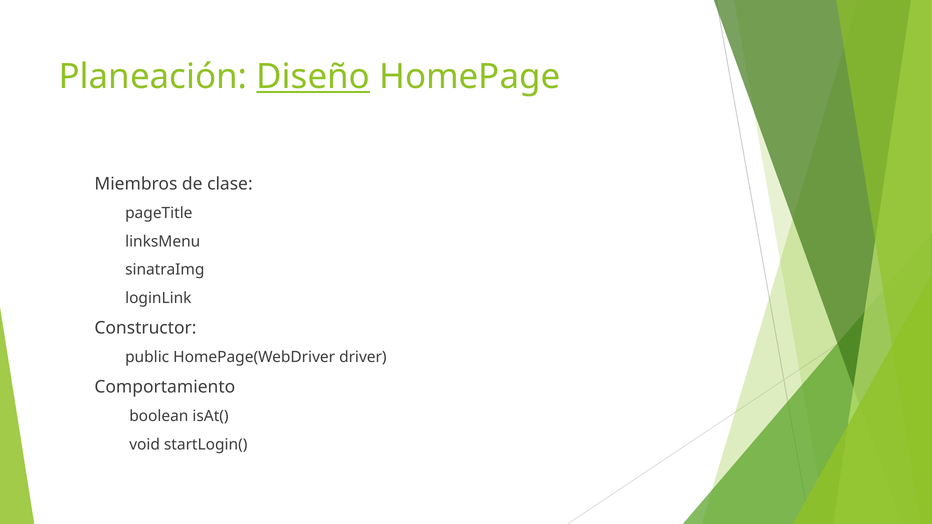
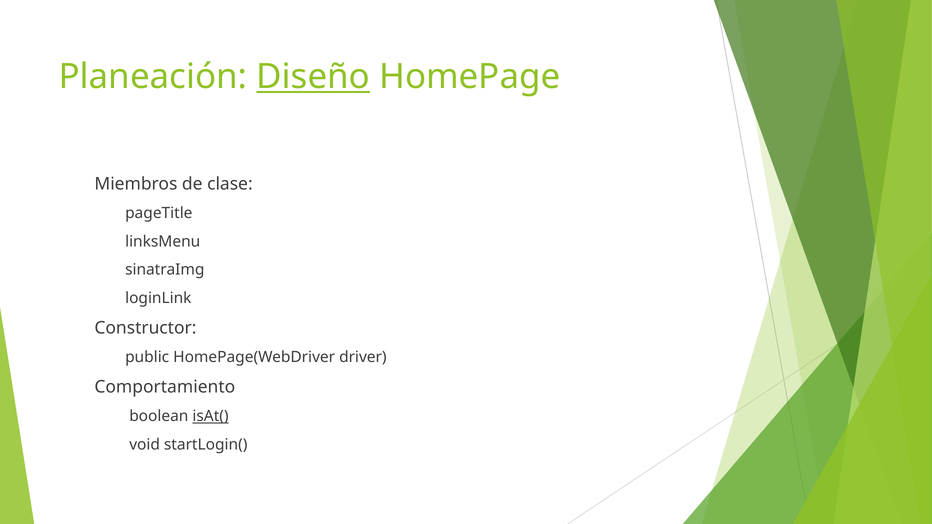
isAt( underline: none -> present (211, 416)
